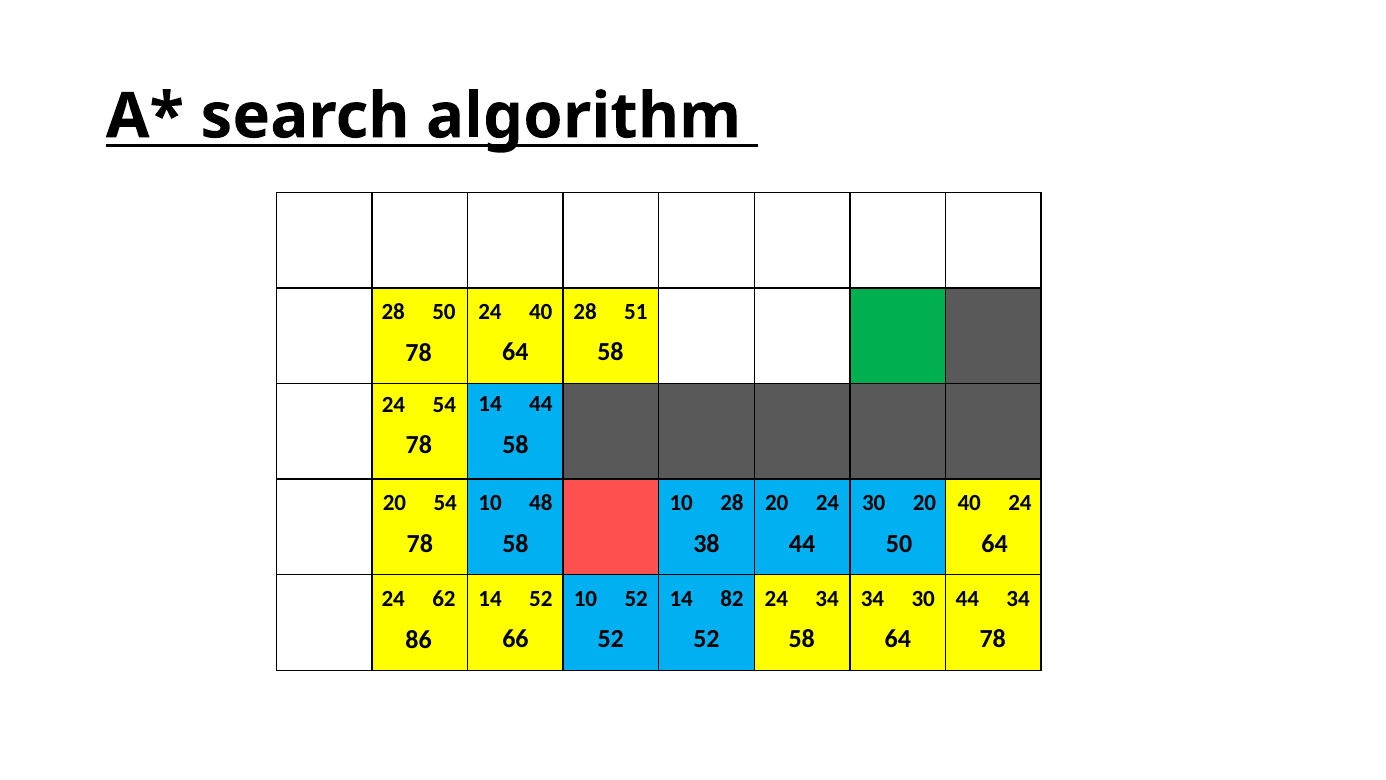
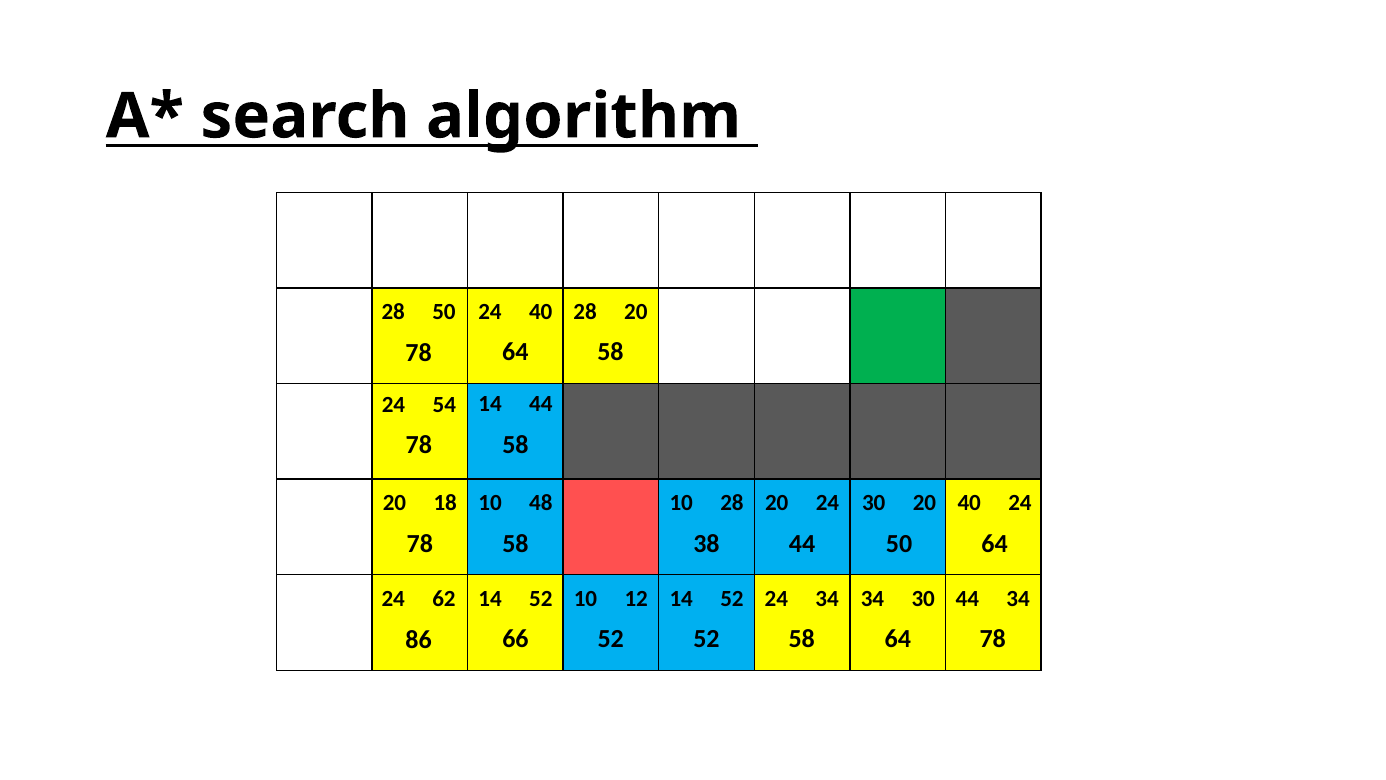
28 51: 51 -> 20 (636, 312)
20 54: 54 -> 18 (445, 503)
10 52: 52 -> 12 (636, 599)
82: 82 -> 52 (732, 599)
